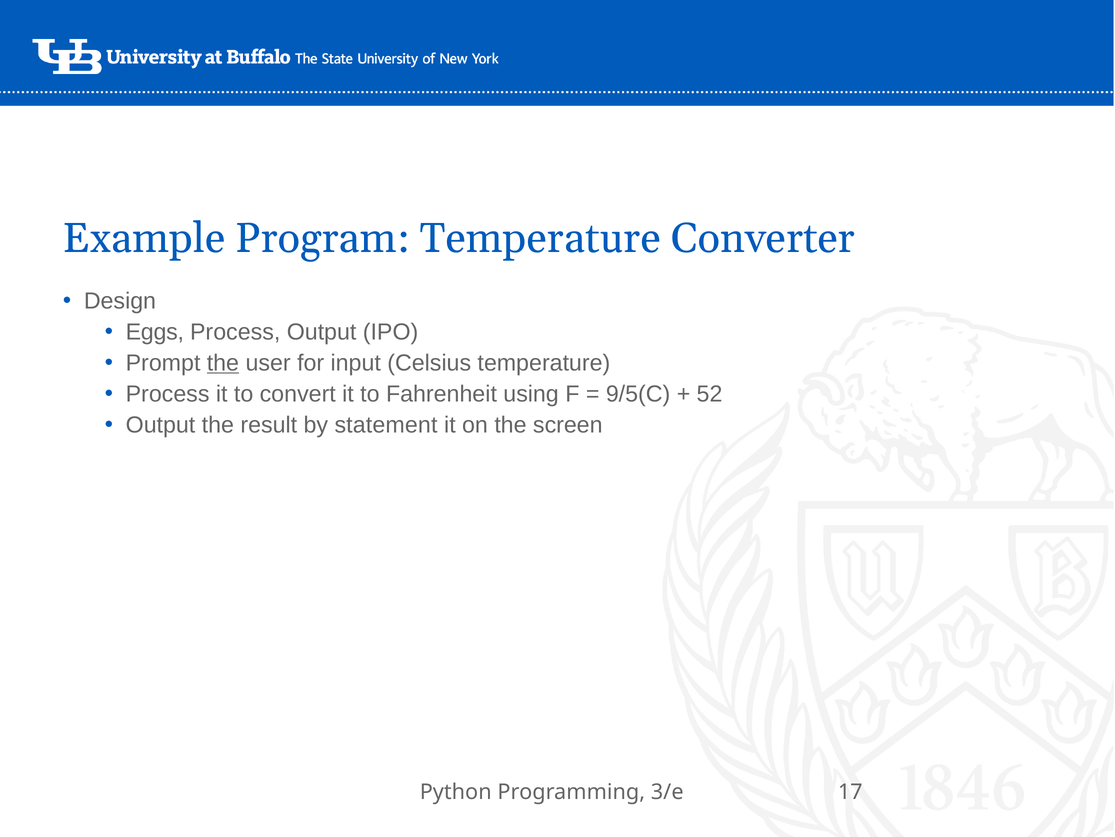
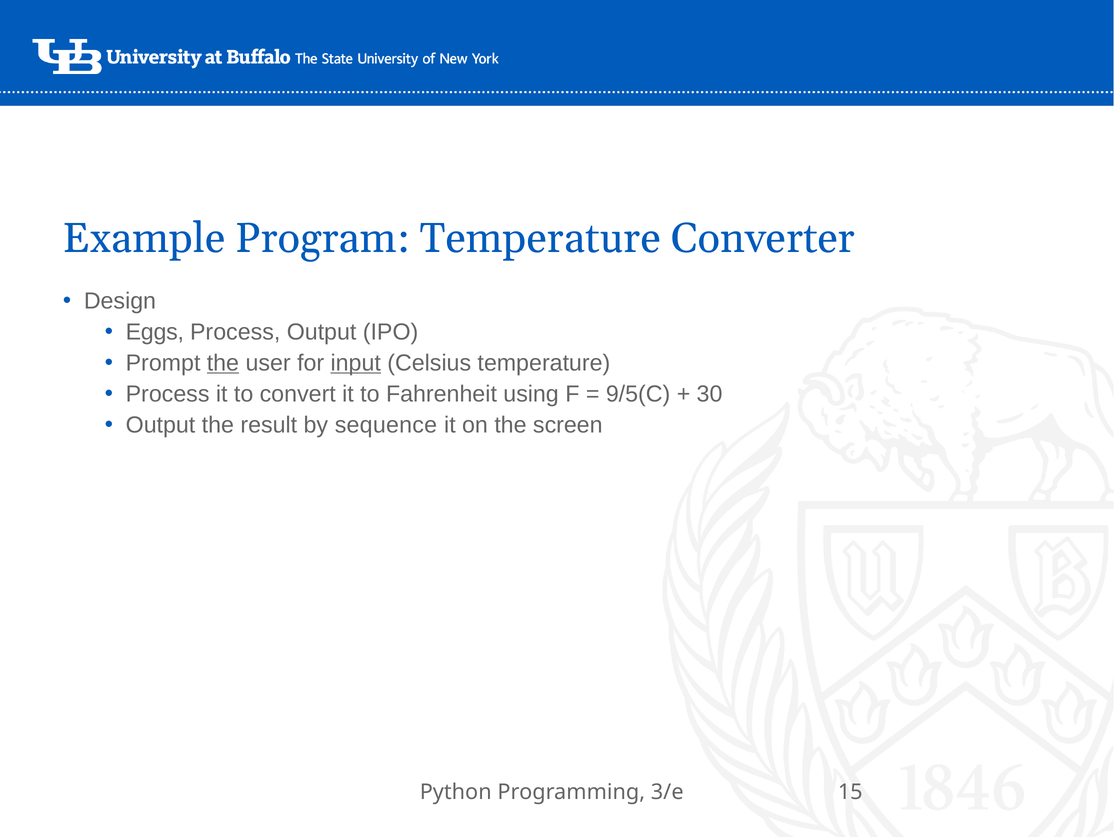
input underline: none -> present (356, 363)
52: 52 -> 30 (710, 394)
statement: statement -> sequence (386, 425)
17: 17 -> 15 (850, 791)
